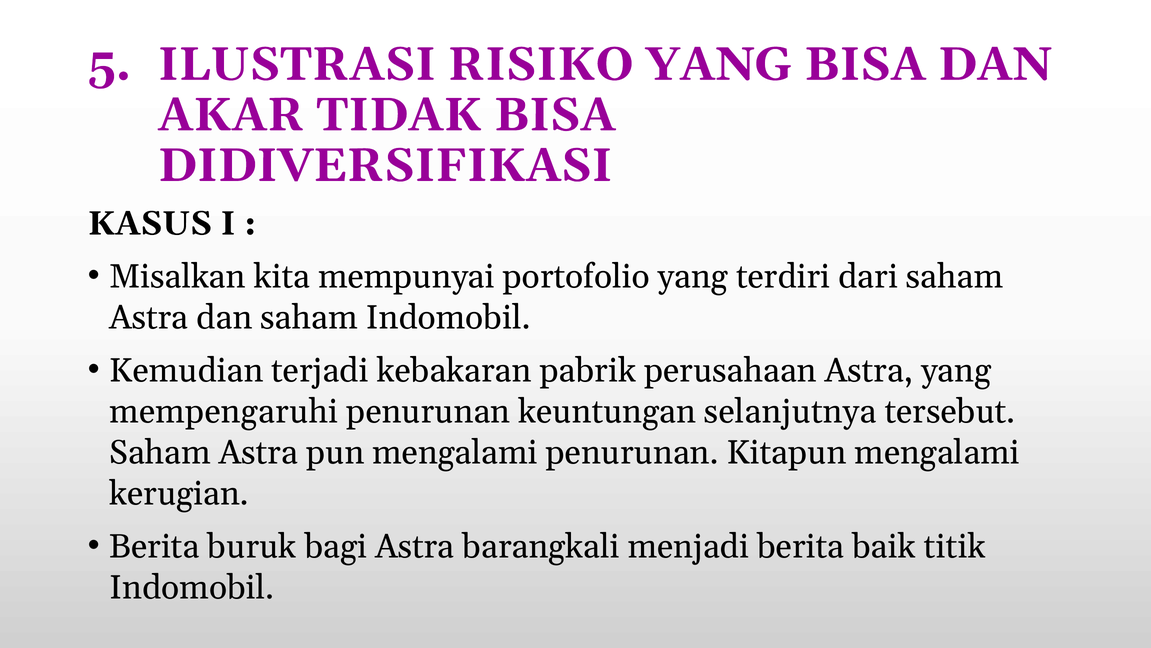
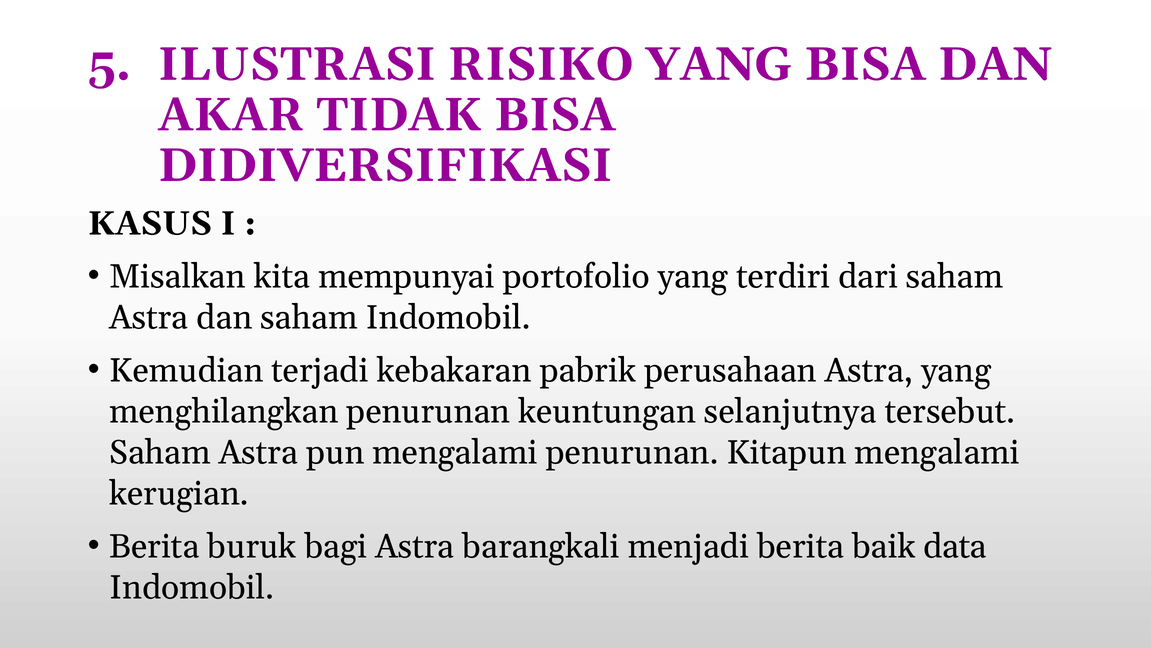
mempengaruhi: mempengaruhi -> menghilangkan (224, 411)
titik: titik -> data (955, 546)
